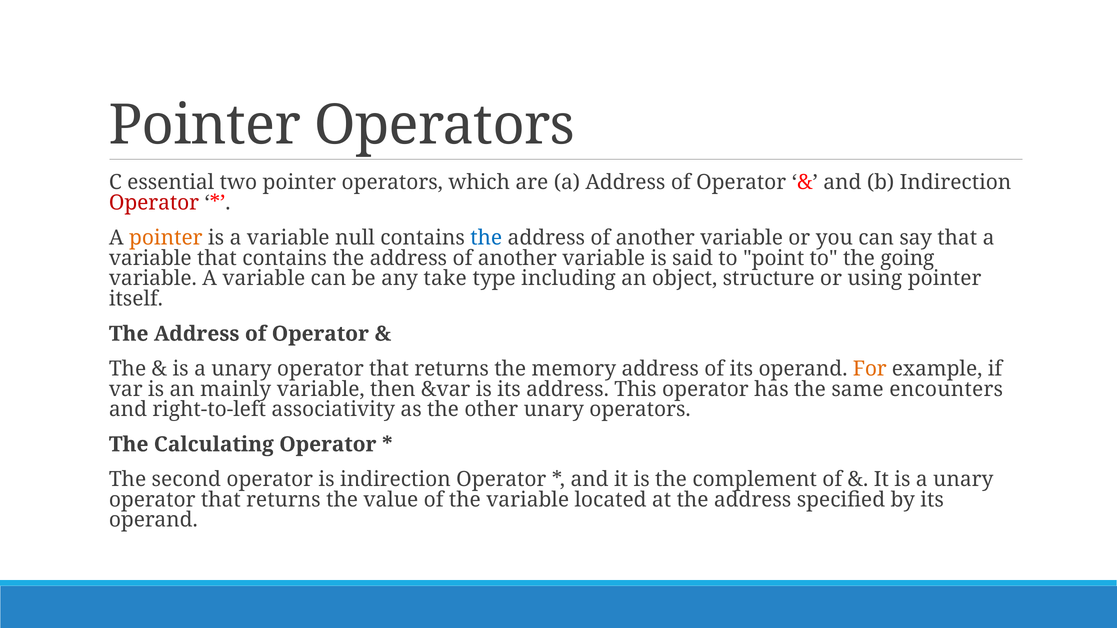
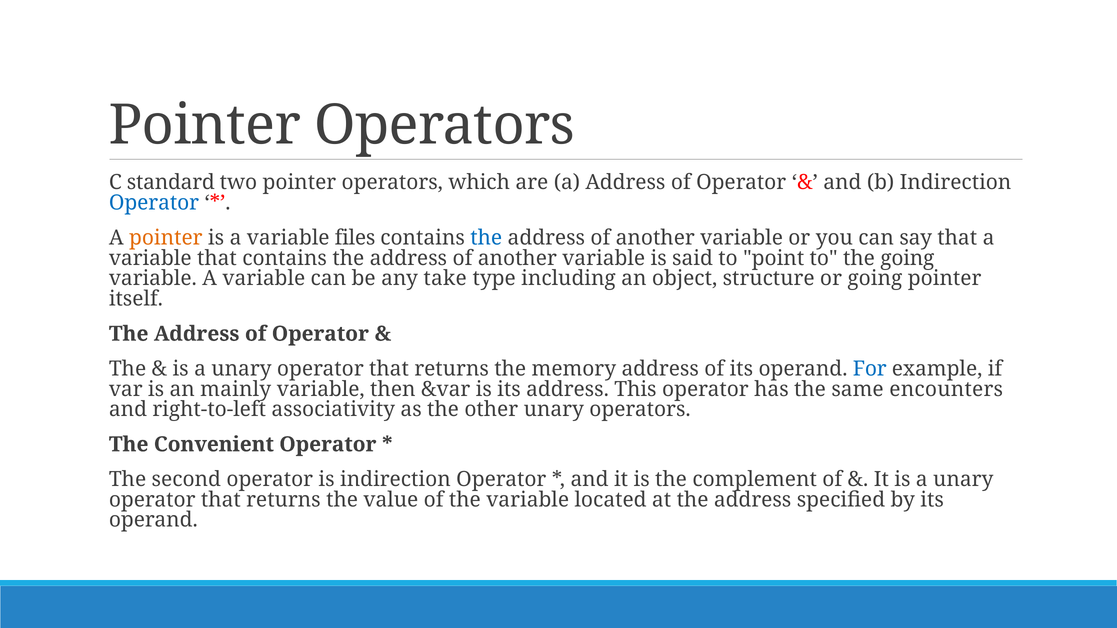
essential: essential -> standard (171, 183)
Operator colour: red -> blue (154, 203)
null: null -> files (355, 238)
or using: using -> going (875, 279)
For colour: orange -> blue (870, 369)
Calculating: Calculating -> Convenient (214, 445)
